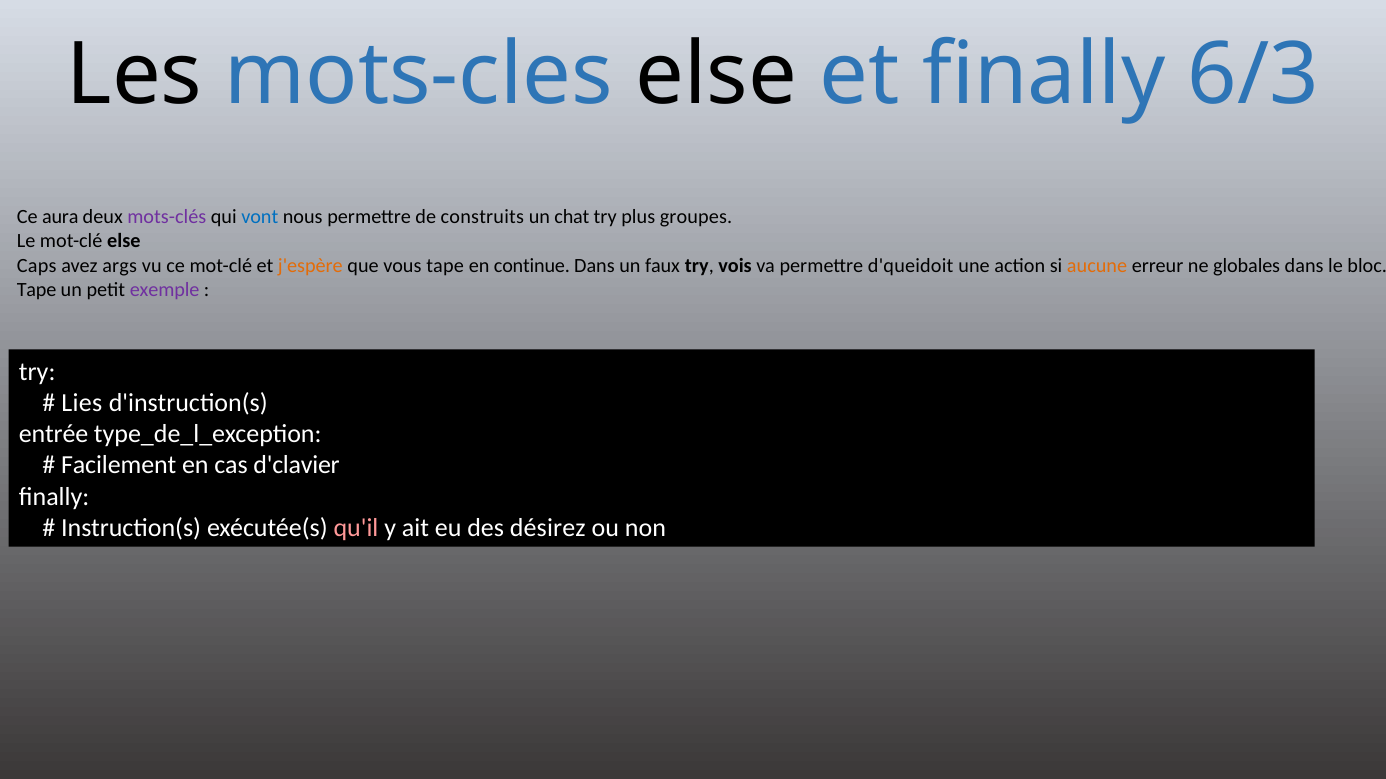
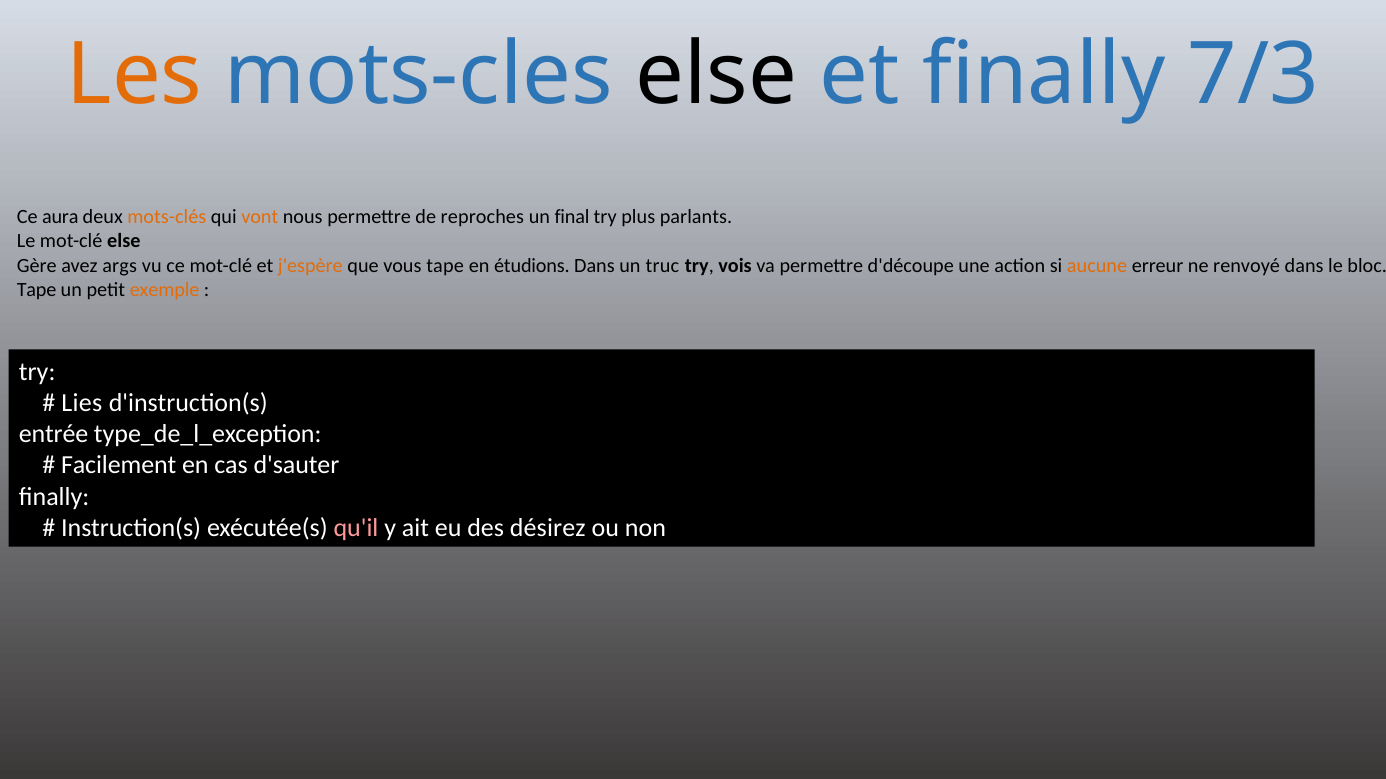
Les colour: black -> orange (135, 75)
6/3: 6/3 -> 7/3 (1254, 75)
mots-clés colour: purple -> orange (167, 217)
vont colour: blue -> orange (260, 217)
construits: construits -> reproches (482, 217)
chat: chat -> final (572, 217)
groupes: groupes -> parlants (696, 217)
Caps: Caps -> Gère (37, 266)
continue: continue -> étudions (532, 266)
faux: faux -> truc (662, 266)
d'queidoit: d'queidoit -> d'découpe (911, 266)
globales: globales -> renvoyé (1247, 266)
exemple colour: purple -> orange (165, 290)
d'clavier: d'clavier -> d'sauter (297, 466)
